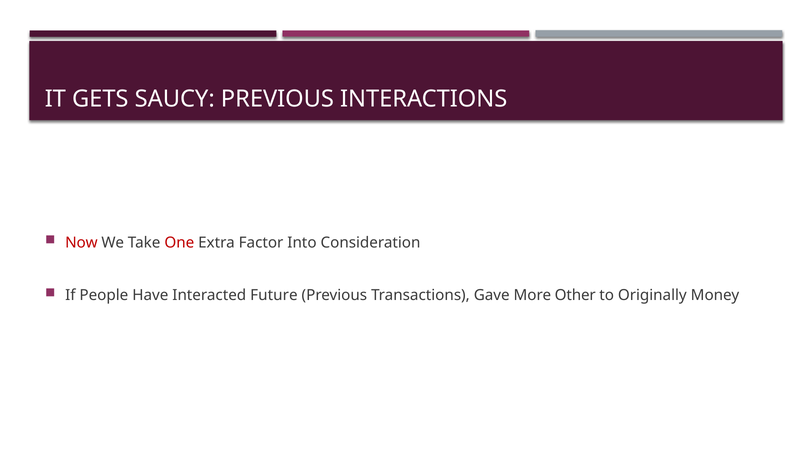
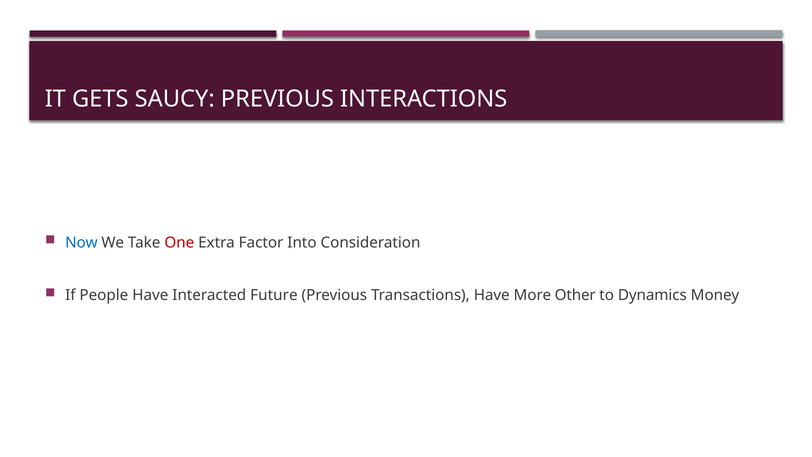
Now colour: red -> blue (81, 242)
Transactions Gave: Gave -> Have (492, 295)
Originally: Originally -> Dynamics (652, 295)
